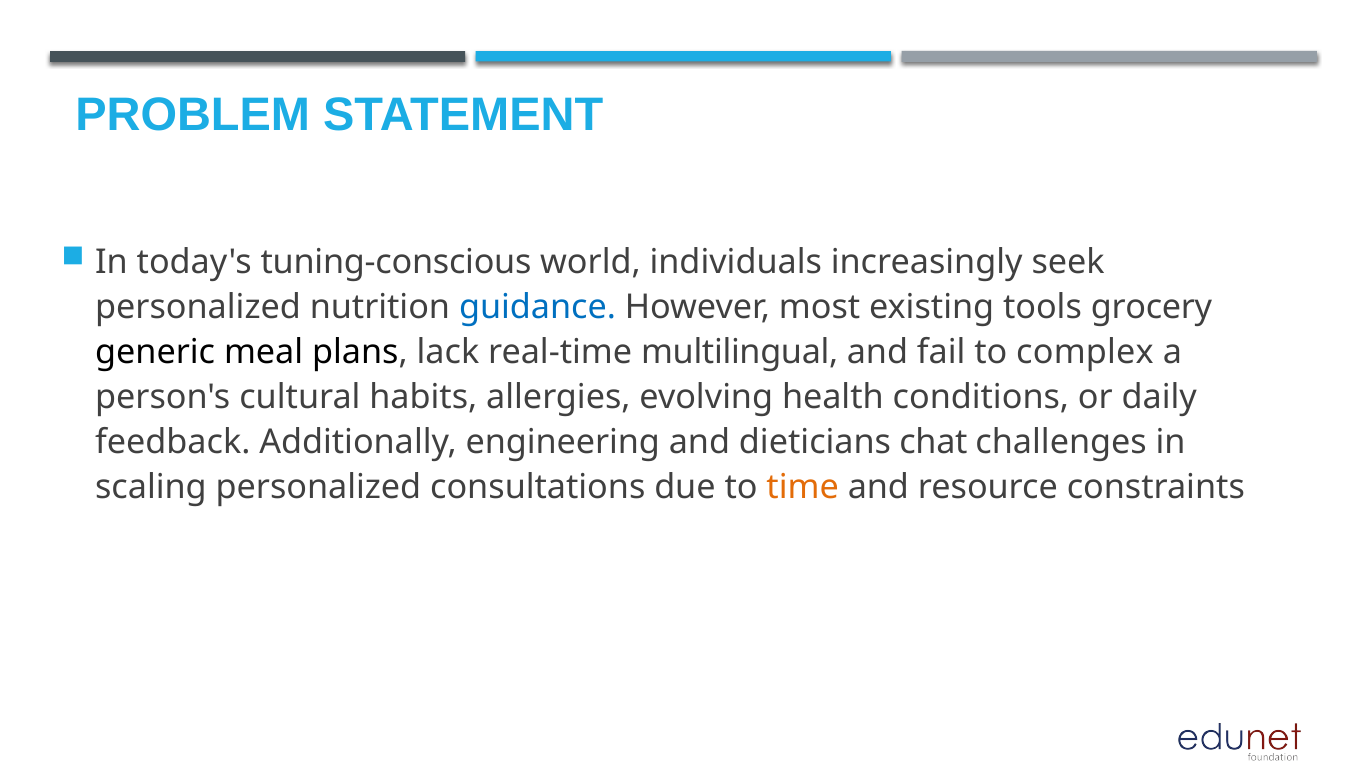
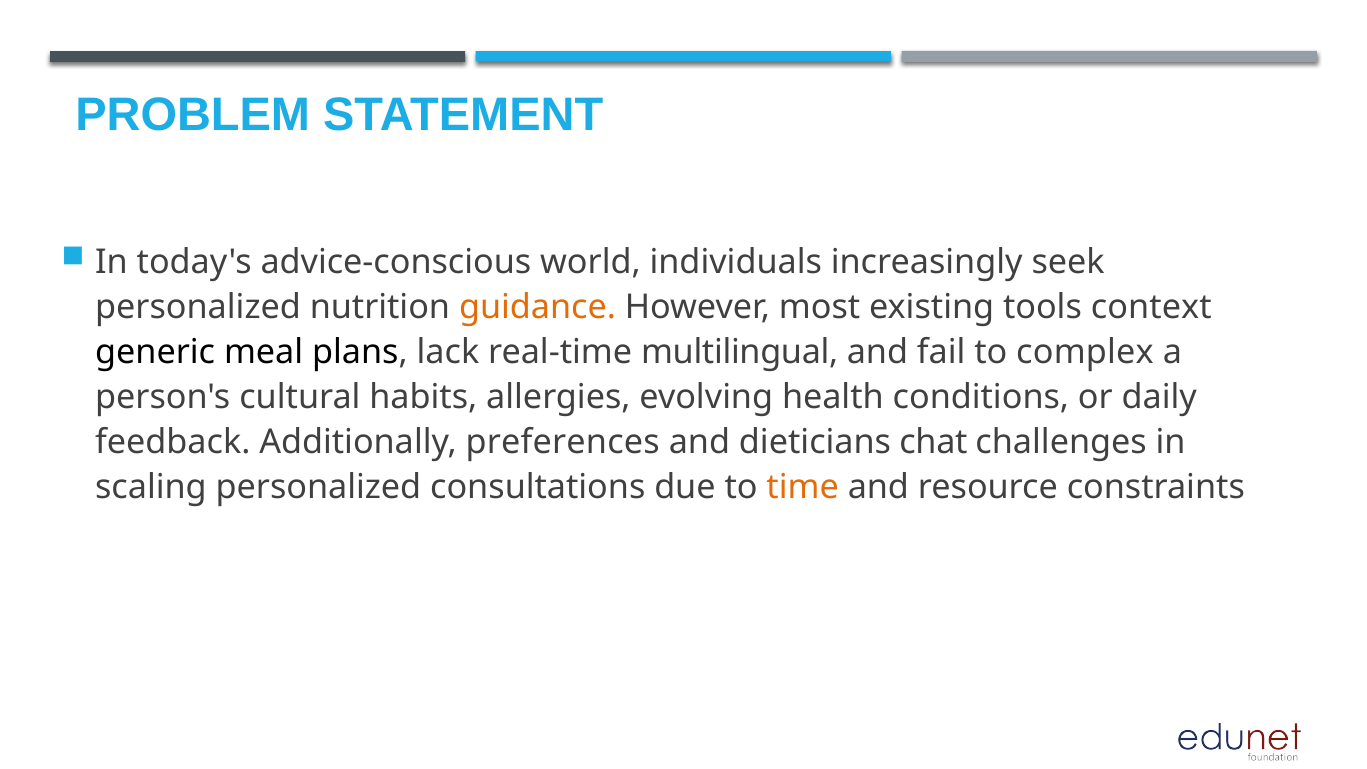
tuning-conscious: tuning-conscious -> advice-conscious (396, 262)
guidance colour: blue -> orange (538, 307)
grocery: grocery -> context (1151, 307)
engineering: engineering -> preferences (563, 443)
